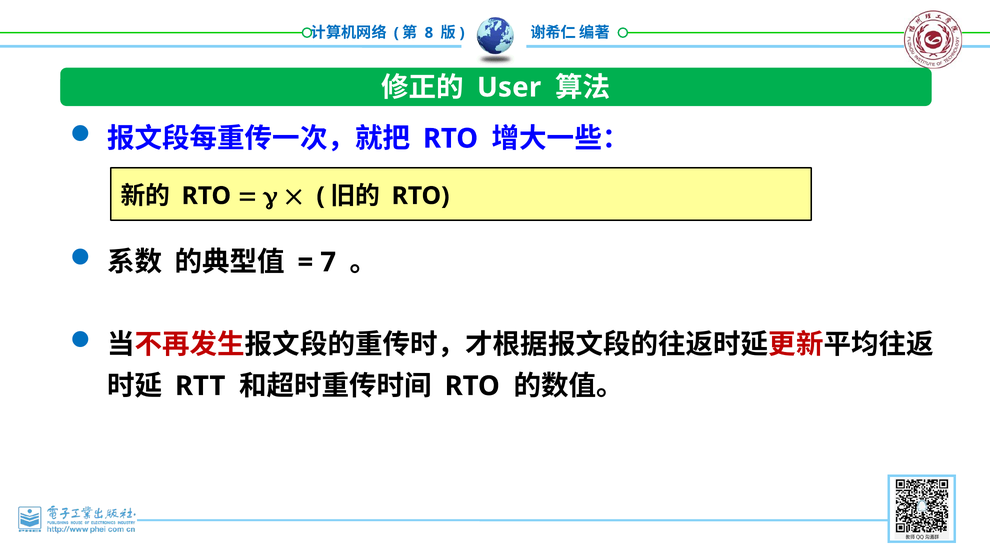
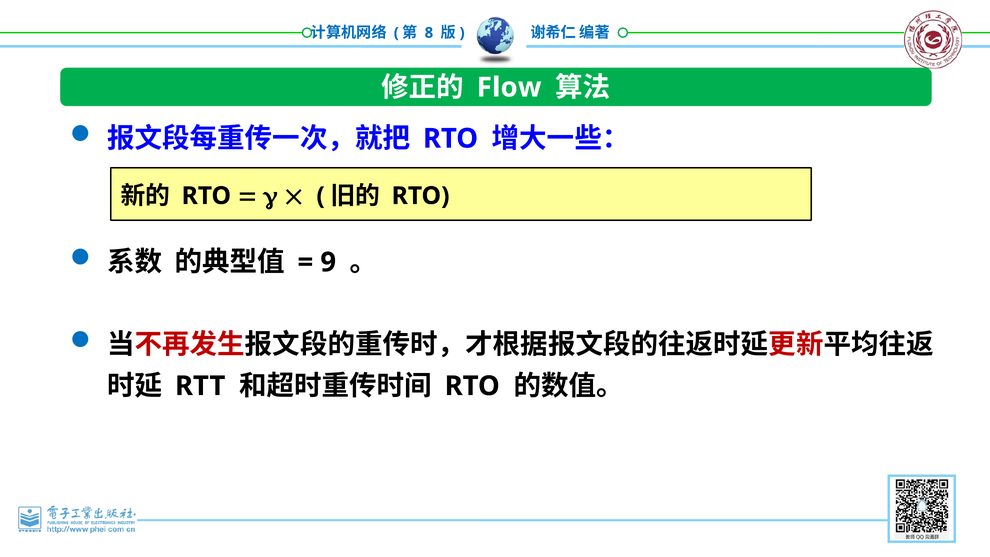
User: User -> Flow (509, 87)
7: 7 -> 9 (328, 262)
